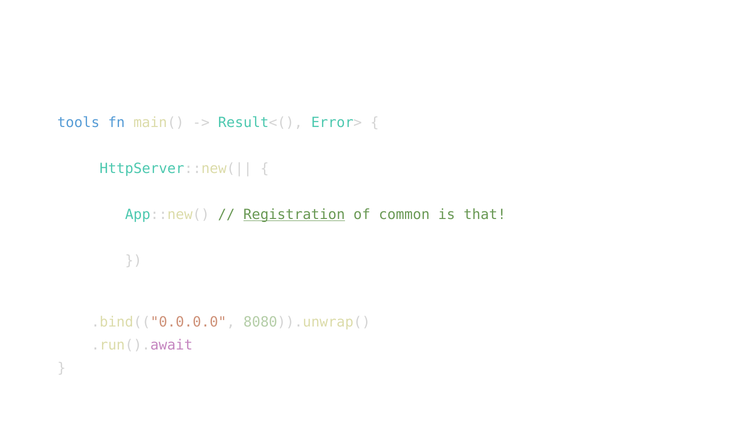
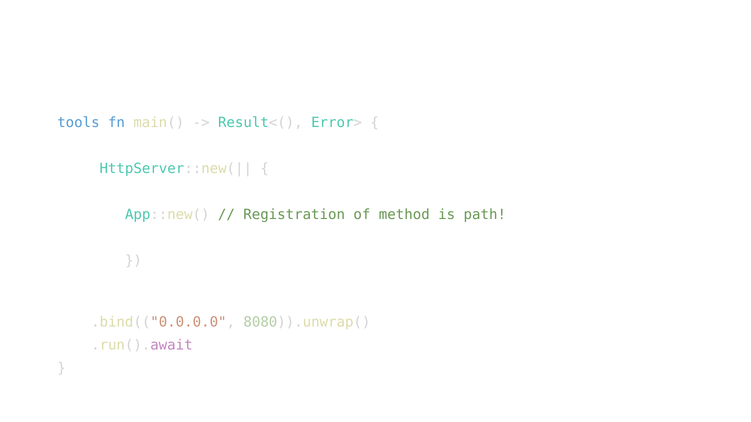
Registration underline: present -> none (294, 215)
common: common -> method (404, 215)
that: that -> path (485, 215)
